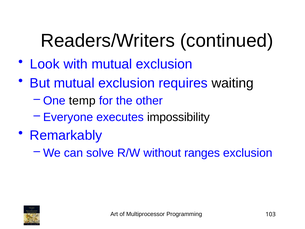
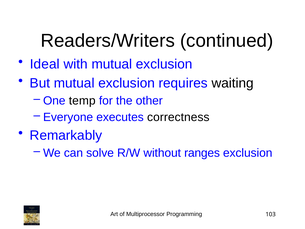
Look: Look -> Ideal (45, 64)
impossibility: impossibility -> correctness (178, 117)
